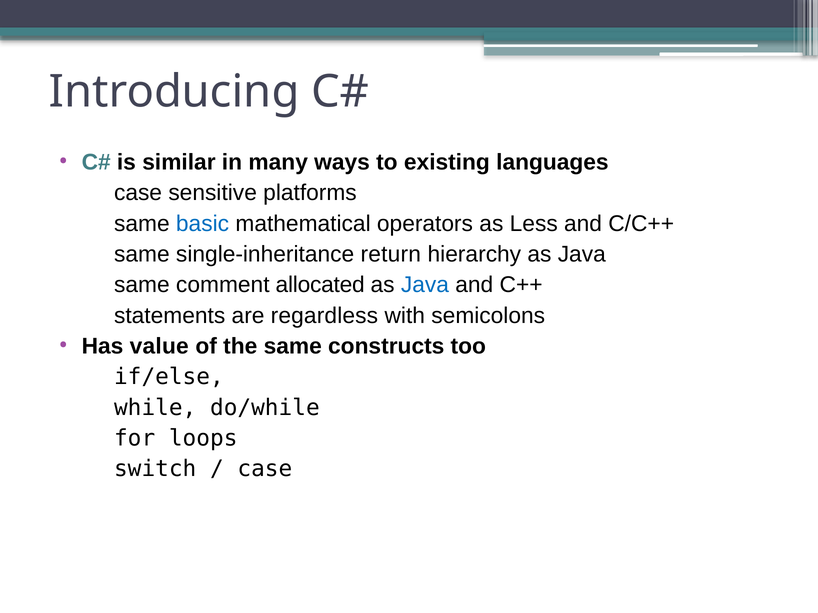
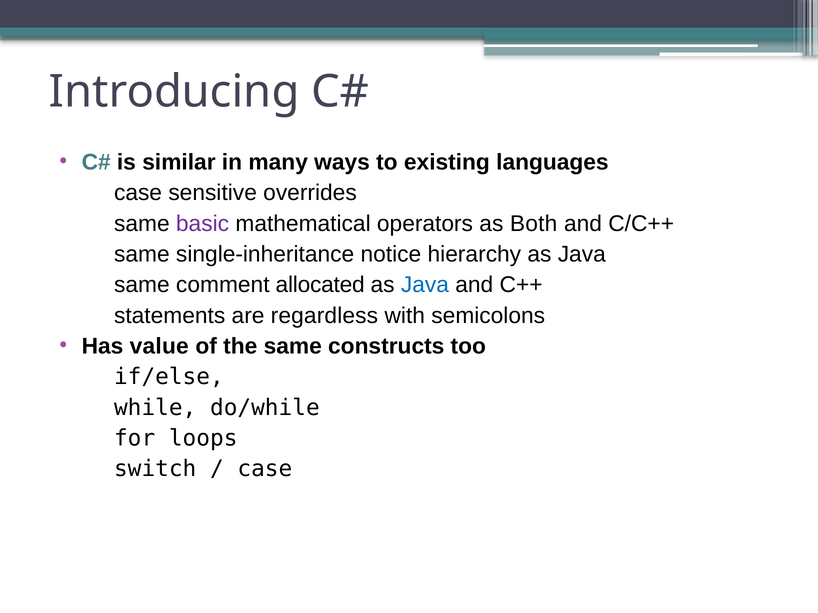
platforms: platforms -> overrides (310, 193)
basic colour: blue -> purple (203, 224)
Less: Less -> Both (534, 224)
return: return -> notice (391, 254)
